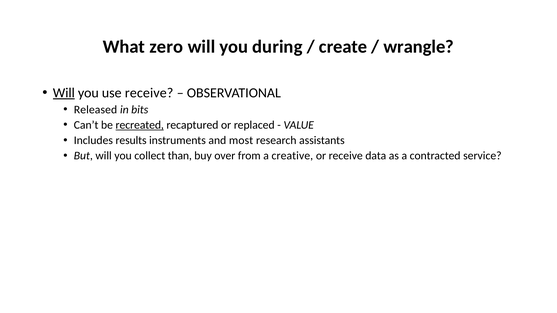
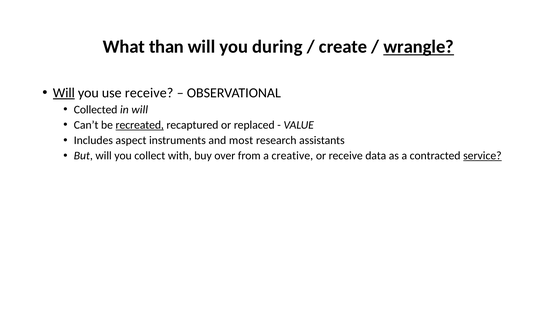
zero: zero -> than (166, 47)
wrangle underline: none -> present (419, 47)
Released: Released -> Collected (96, 110)
in bits: bits -> will (140, 110)
results: results -> aspect (131, 141)
than: than -> with (180, 156)
service underline: none -> present (482, 156)
